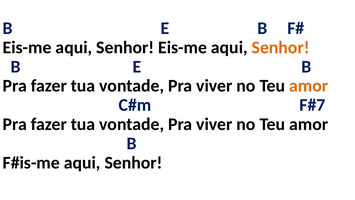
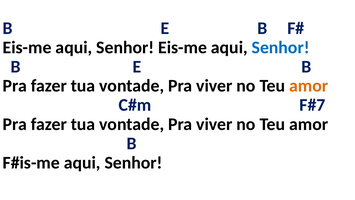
Senhor colour: orange -> blue (281, 47)
